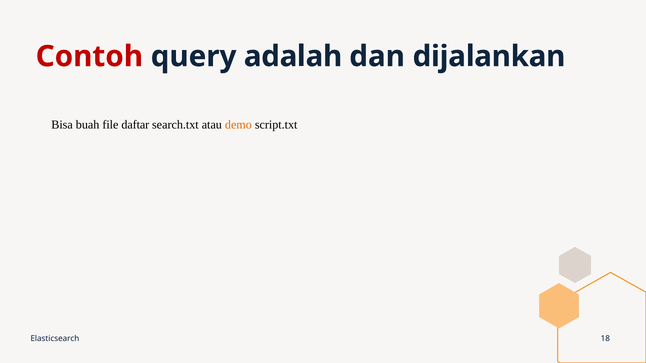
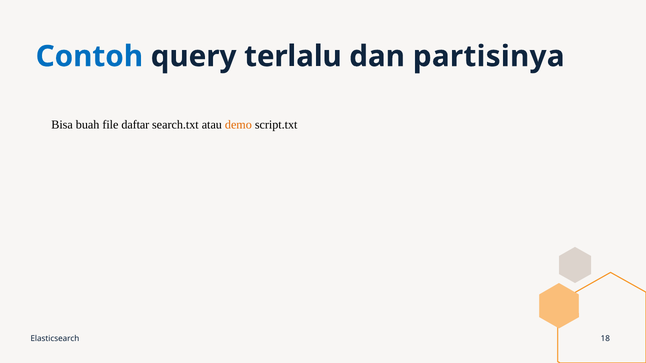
Contoh colour: red -> blue (89, 56)
adalah: adalah -> terlalu (293, 56)
dijalankan: dijalankan -> partisinya (489, 56)
